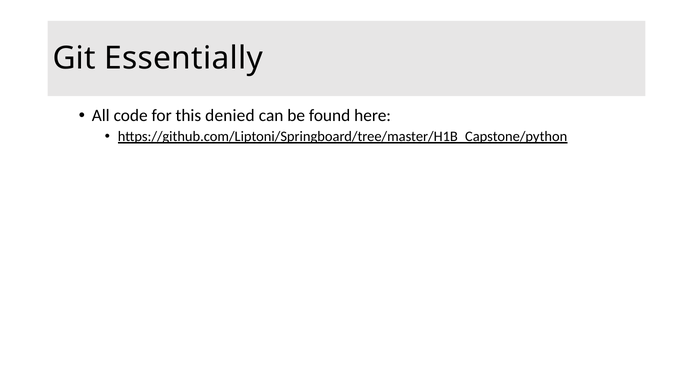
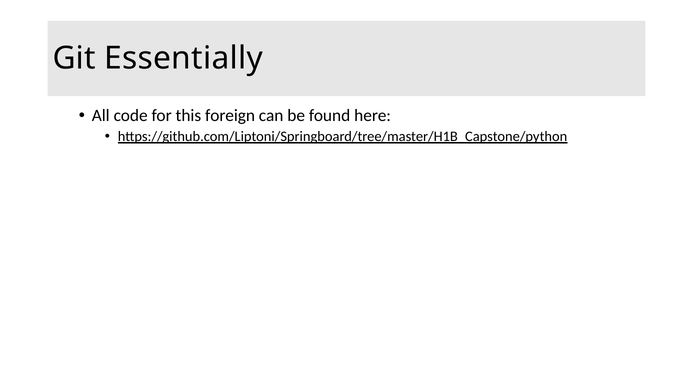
denied: denied -> foreign (230, 116)
